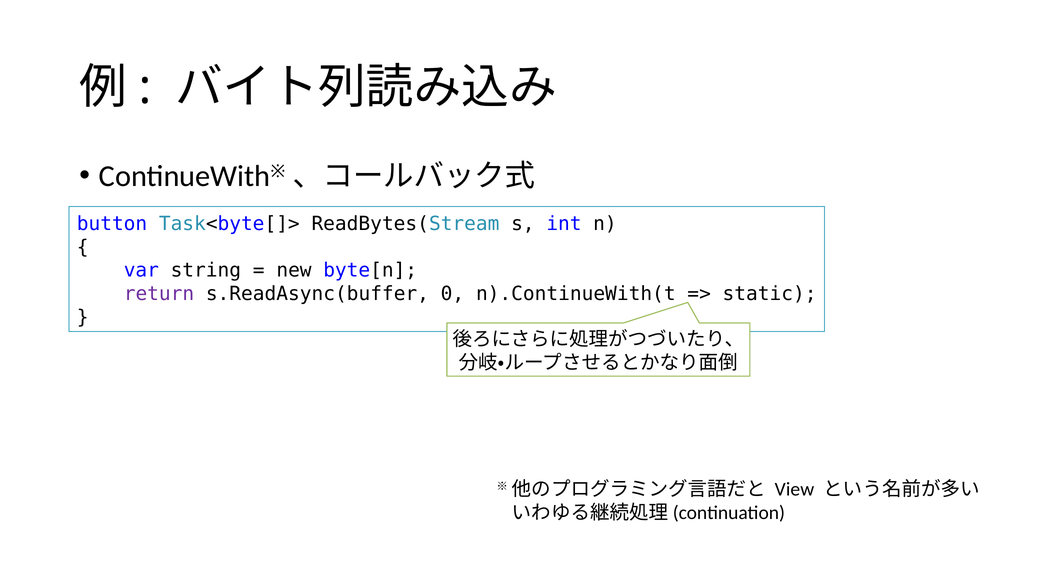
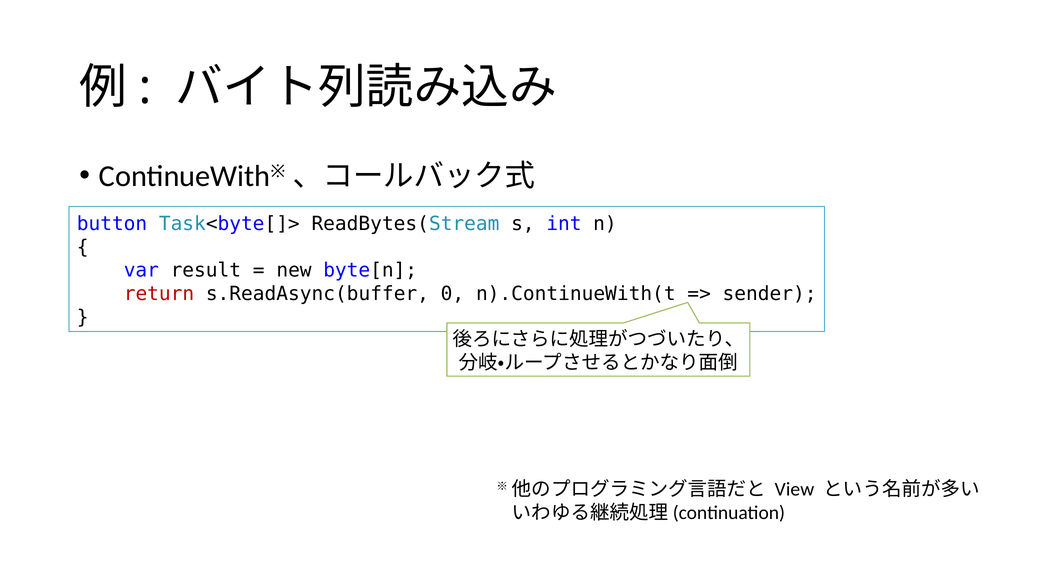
string: string -> result (206, 270)
return colour: purple -> red (159, 294)
static: static -> sender (770, 294)
